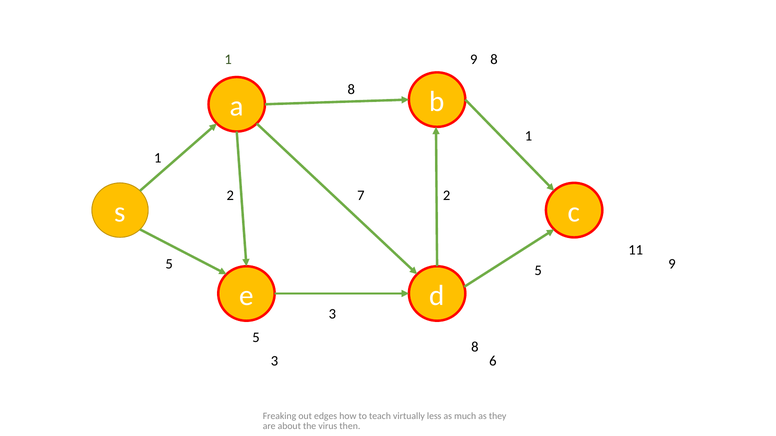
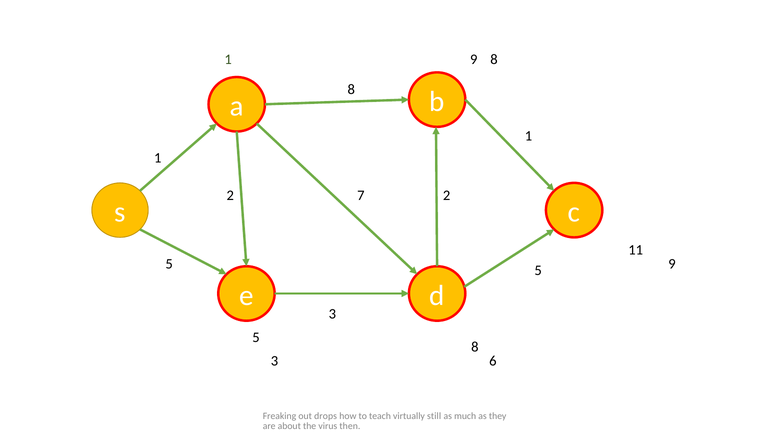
edges: edges -> drops (326, 417)
less: less -> still (434, 417)
